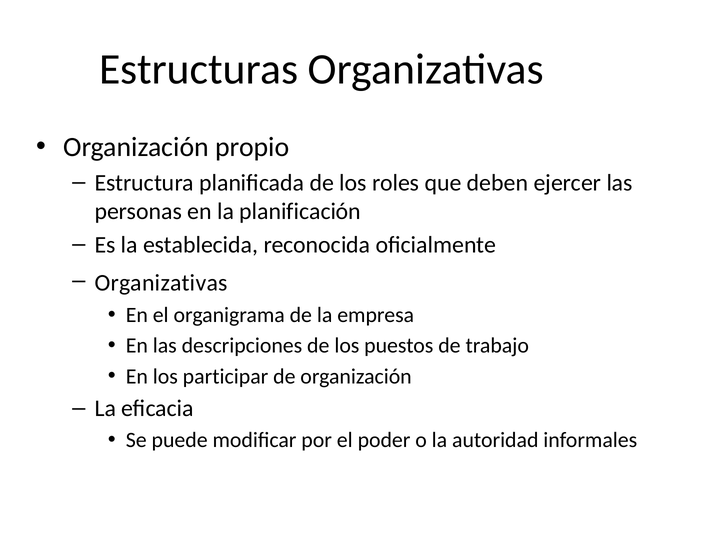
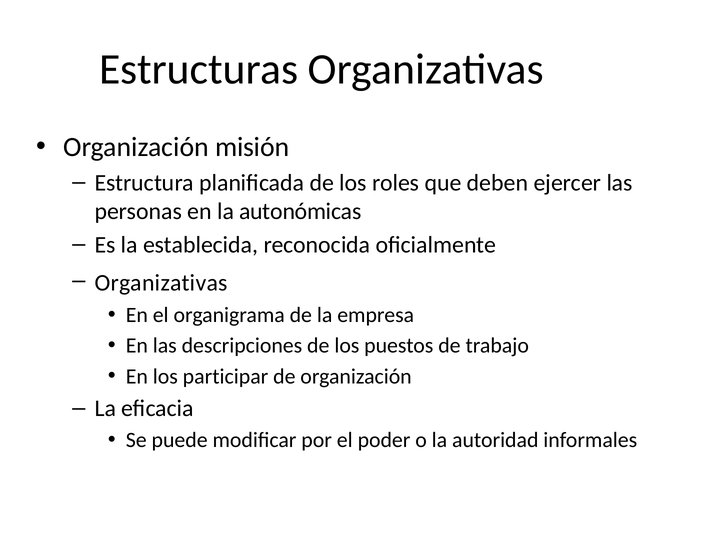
propio: propio -> misión (252, 147)
planificación: planificación -> autonómicas (300, 211)
